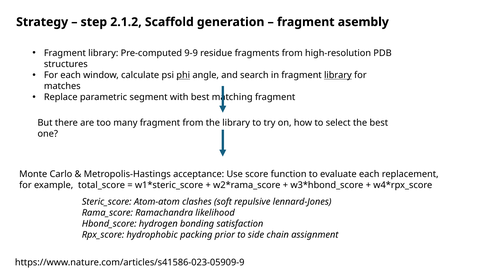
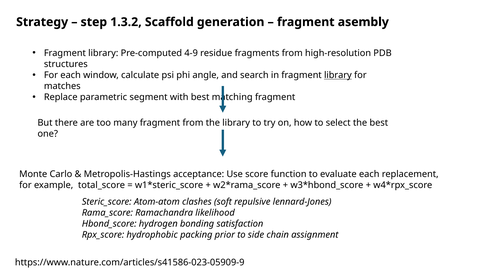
2.1.2: 2.1.2 -> 1.3.2 (126, 22)
9-9: 9-9 -> 4-9 (191, 53)
phi underline: present -> none (183, 75)
